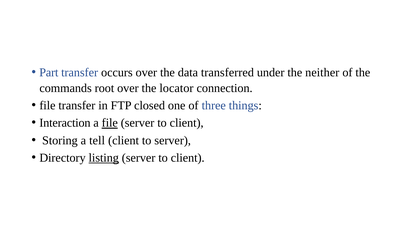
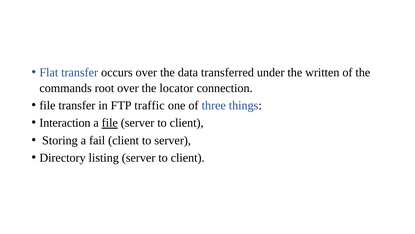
Part: Part -> Flat (49, 72)
neither: neither -> written (322, 72)
closed: closed -> traffic (150, 105)
tell: tell -> fail (97, 140)
listing underline: present -> none (104, 157)
